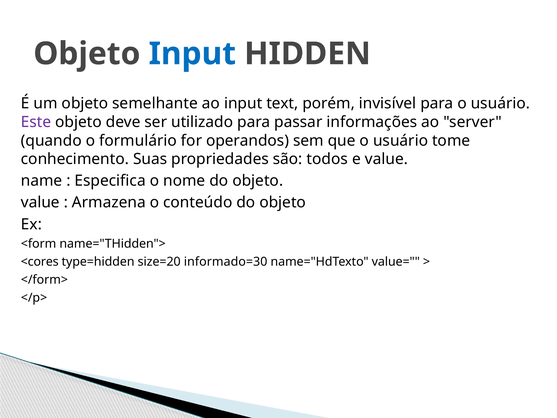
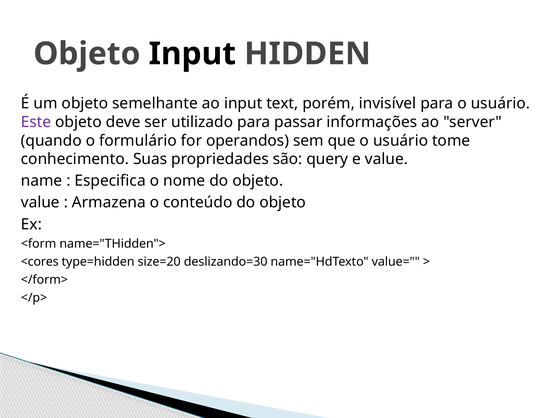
Input colour: blue -> black (192, 54)
todos: todos -> query (327, 159)
informado=30: informado=30 -> deslizando=30 (226, 262)
